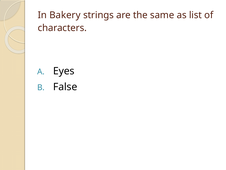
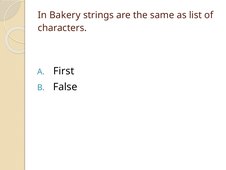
Eyes: Eyes -> First (64, 71)
